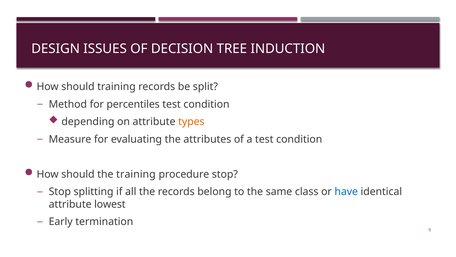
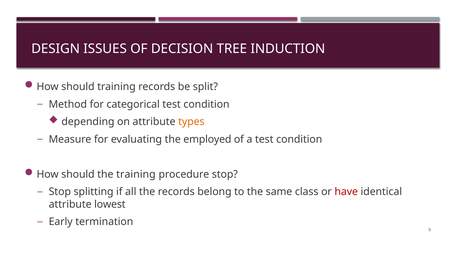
percentiles: percentiles -> categorical (133, 104)
attributes: attributes -> employed (207, 139)
have colour: blue -> red (346, 191)
